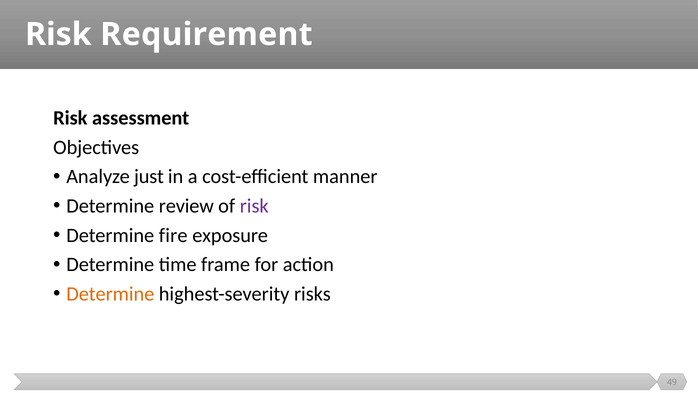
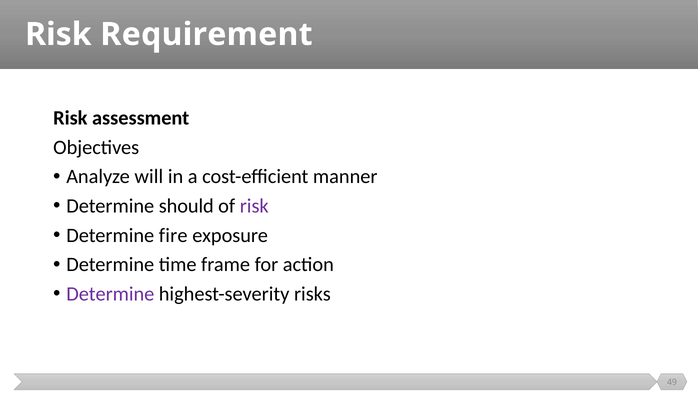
just: just -> will (149, 177)
review: review -> should (186, 206)
Determine colour: orange -> purple (110, 294)
